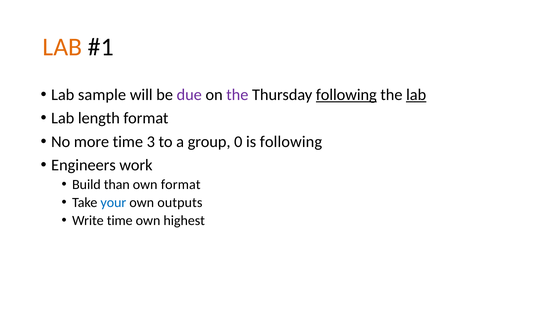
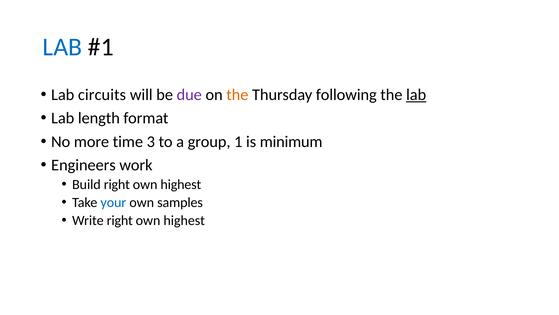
LAB colour: orange -> blue (62, 47)
sample: sample -> circuits (102, 95)
the colour: purple -> orange (237, 95)
following underline: present -> none (346, 95)
0: 0 -> 1 (238, 141)
is following: following -> minimum (291, 141)
Build than: than -> right (117, 184)
format: format -> highest (181, 184)
outputs: outputs -> samples (180, 202)
Write time: time -> right (120, 220)
